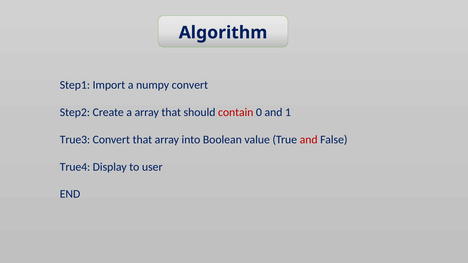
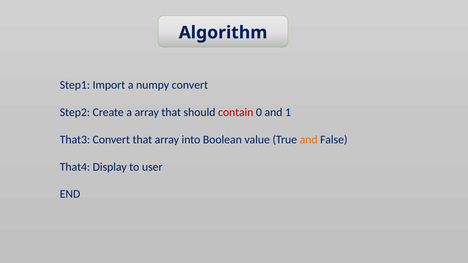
True3: True3 -> That3 (75, 140)
and colour: red -> orange (309, 140)
True4: True4 -> That4 (75, 167)
